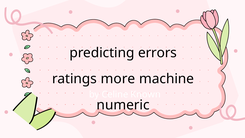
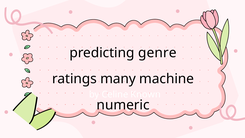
errors: errors -> genre (157, 53)
more: more -> many (118, 79)
